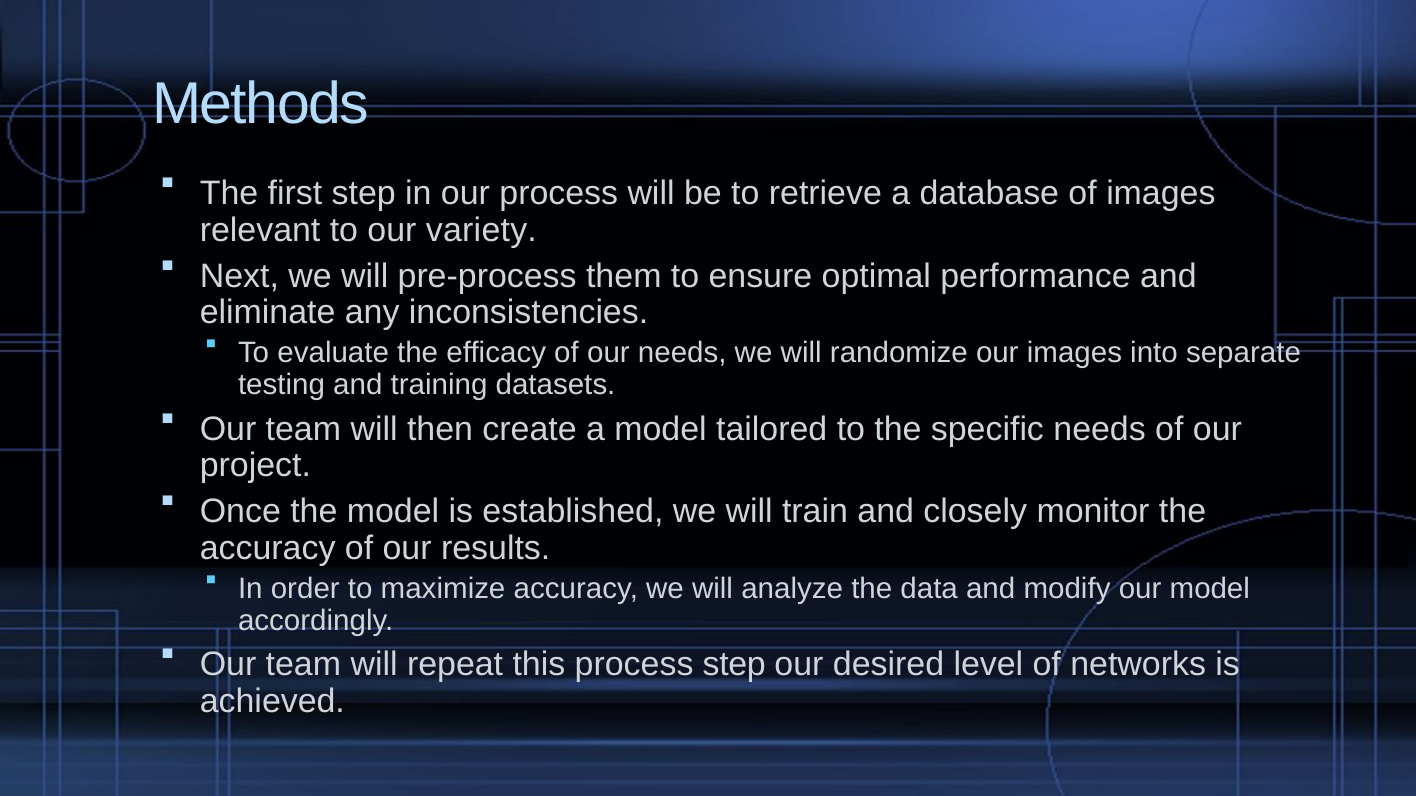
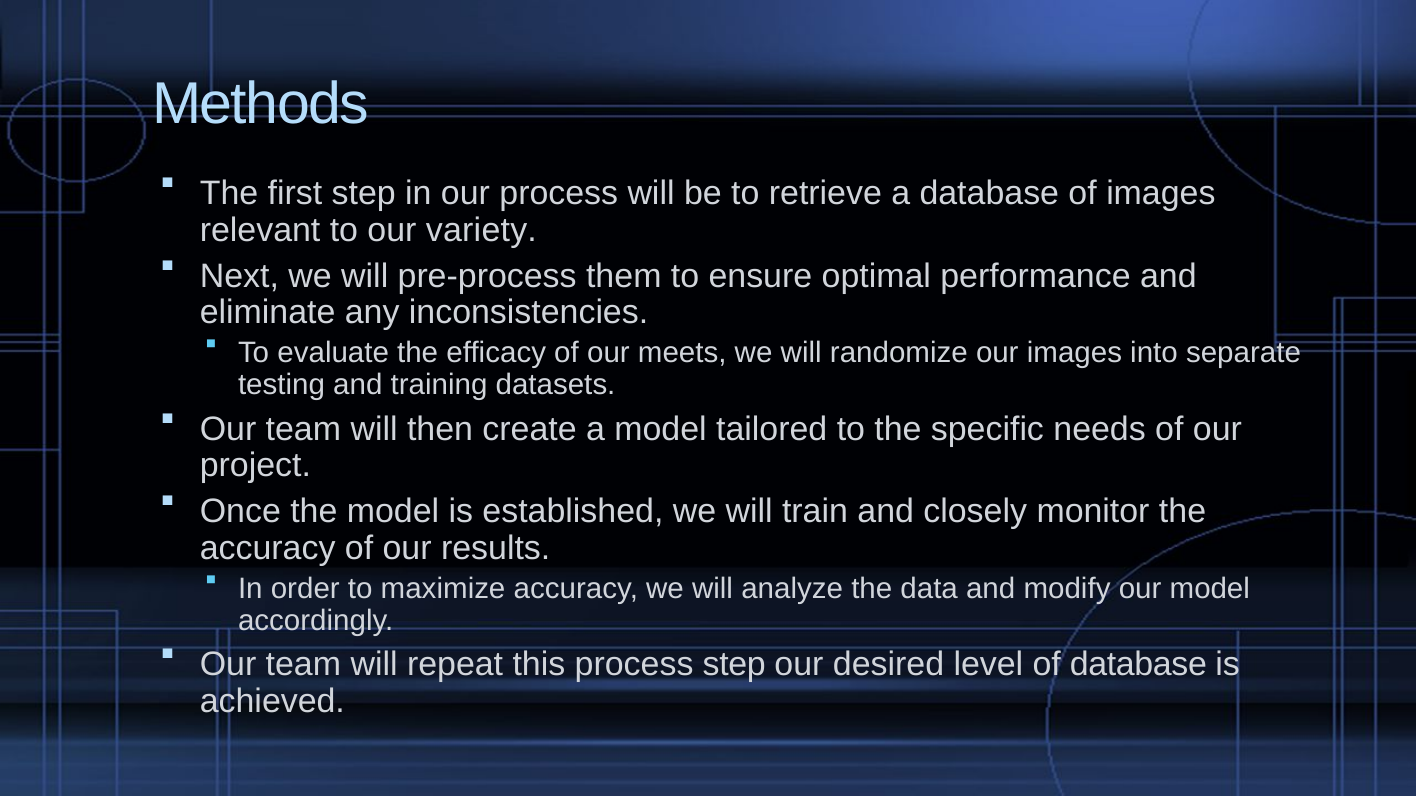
our needs: needs -> meets (682, 353)
of networks: networks -> database (1138, 665)
